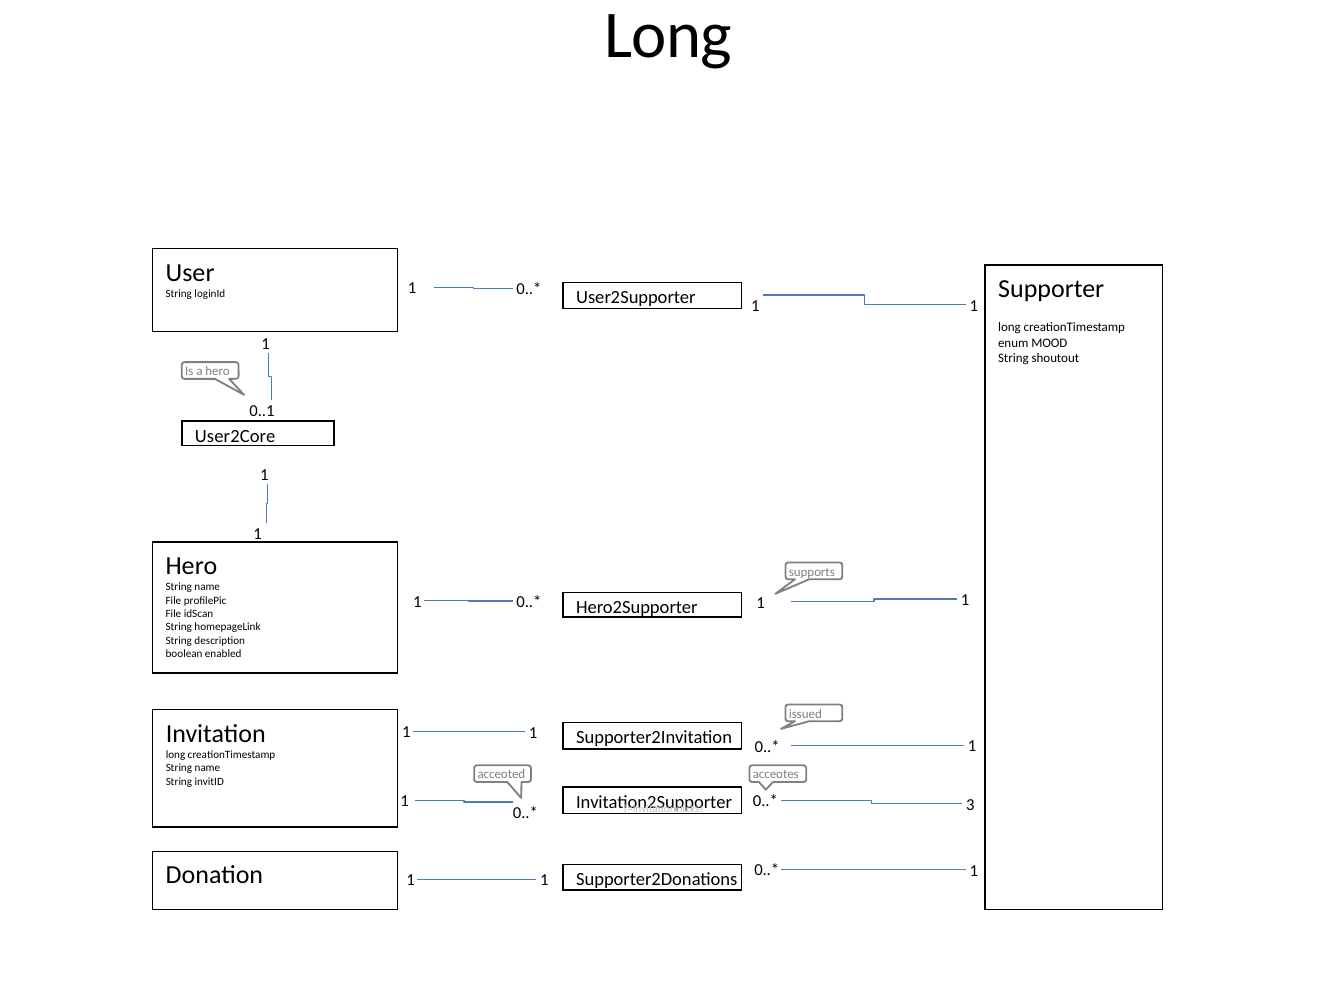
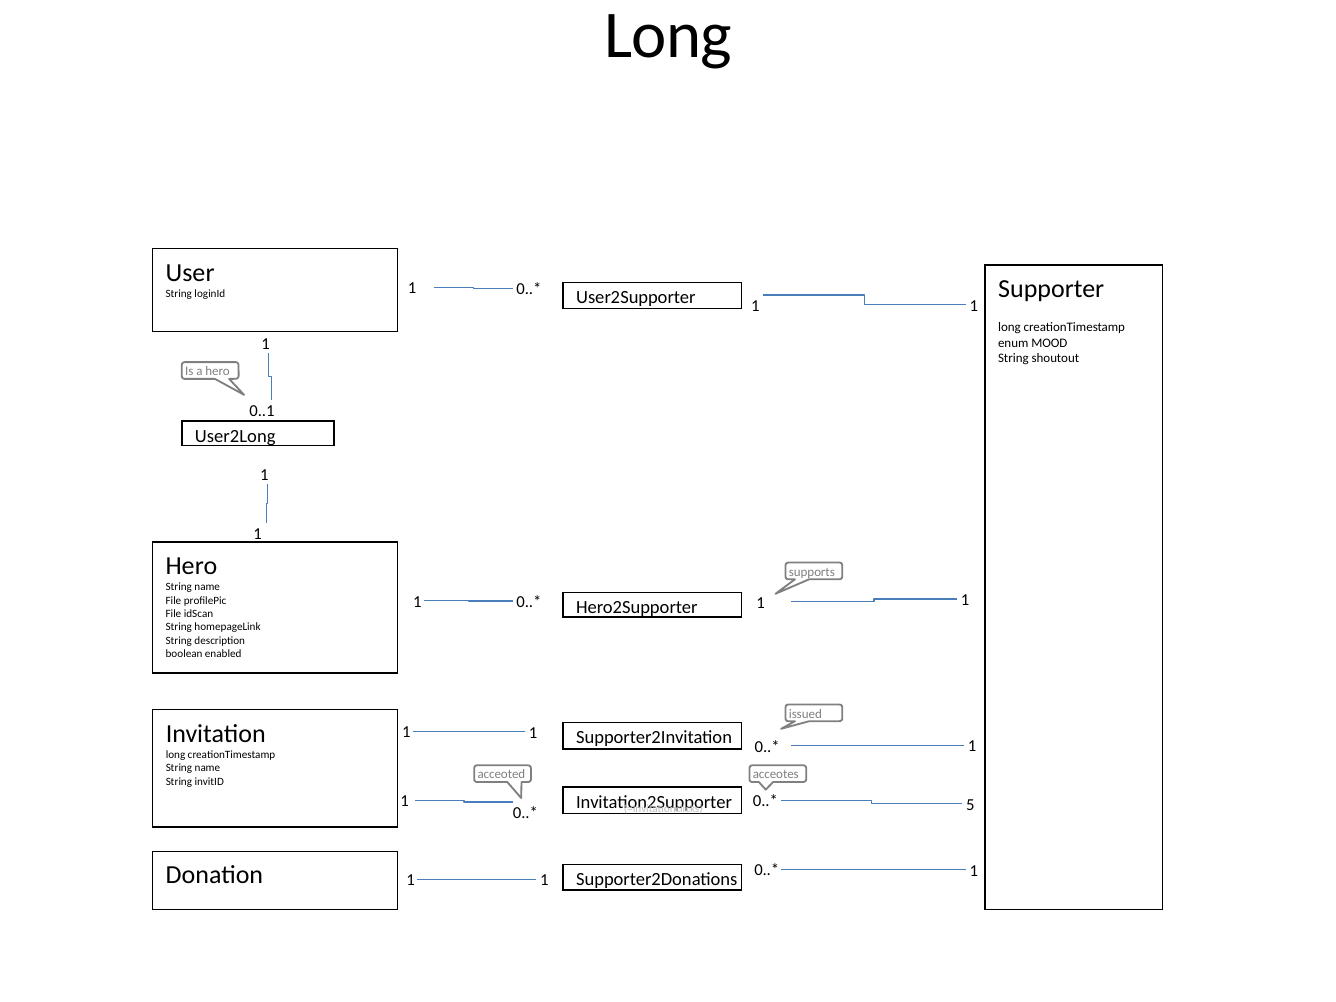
User2Core: User2Core -> User2Long (235, 436)
3: 3 -> 5 (970, 805)
